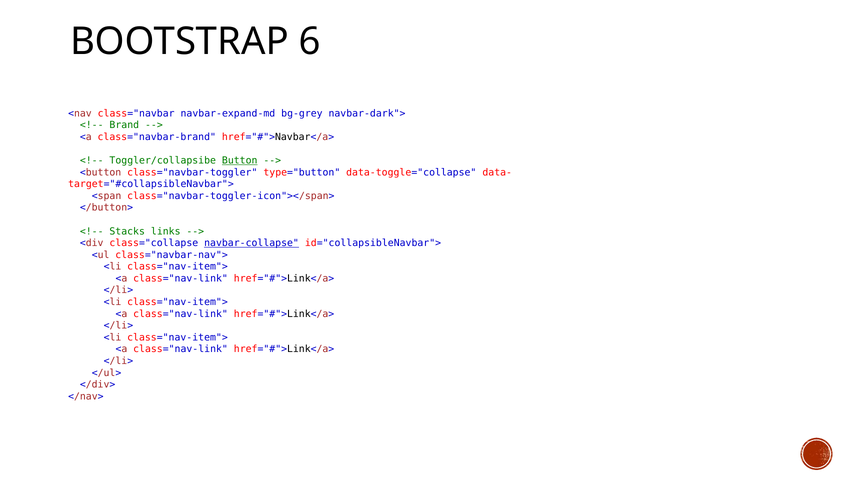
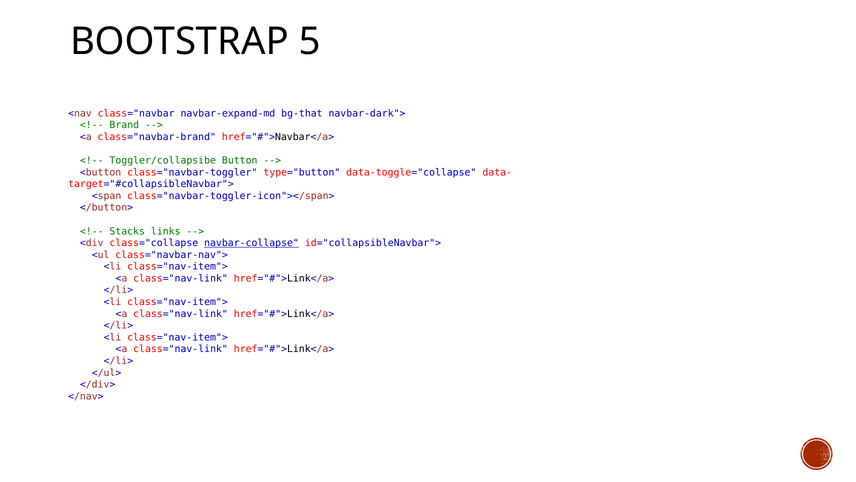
6: 6 -> 5 (310, 42)
bg-grey: bg-grey -> bg-that (302, 113)
Button underline: present -> none (240, 160)
